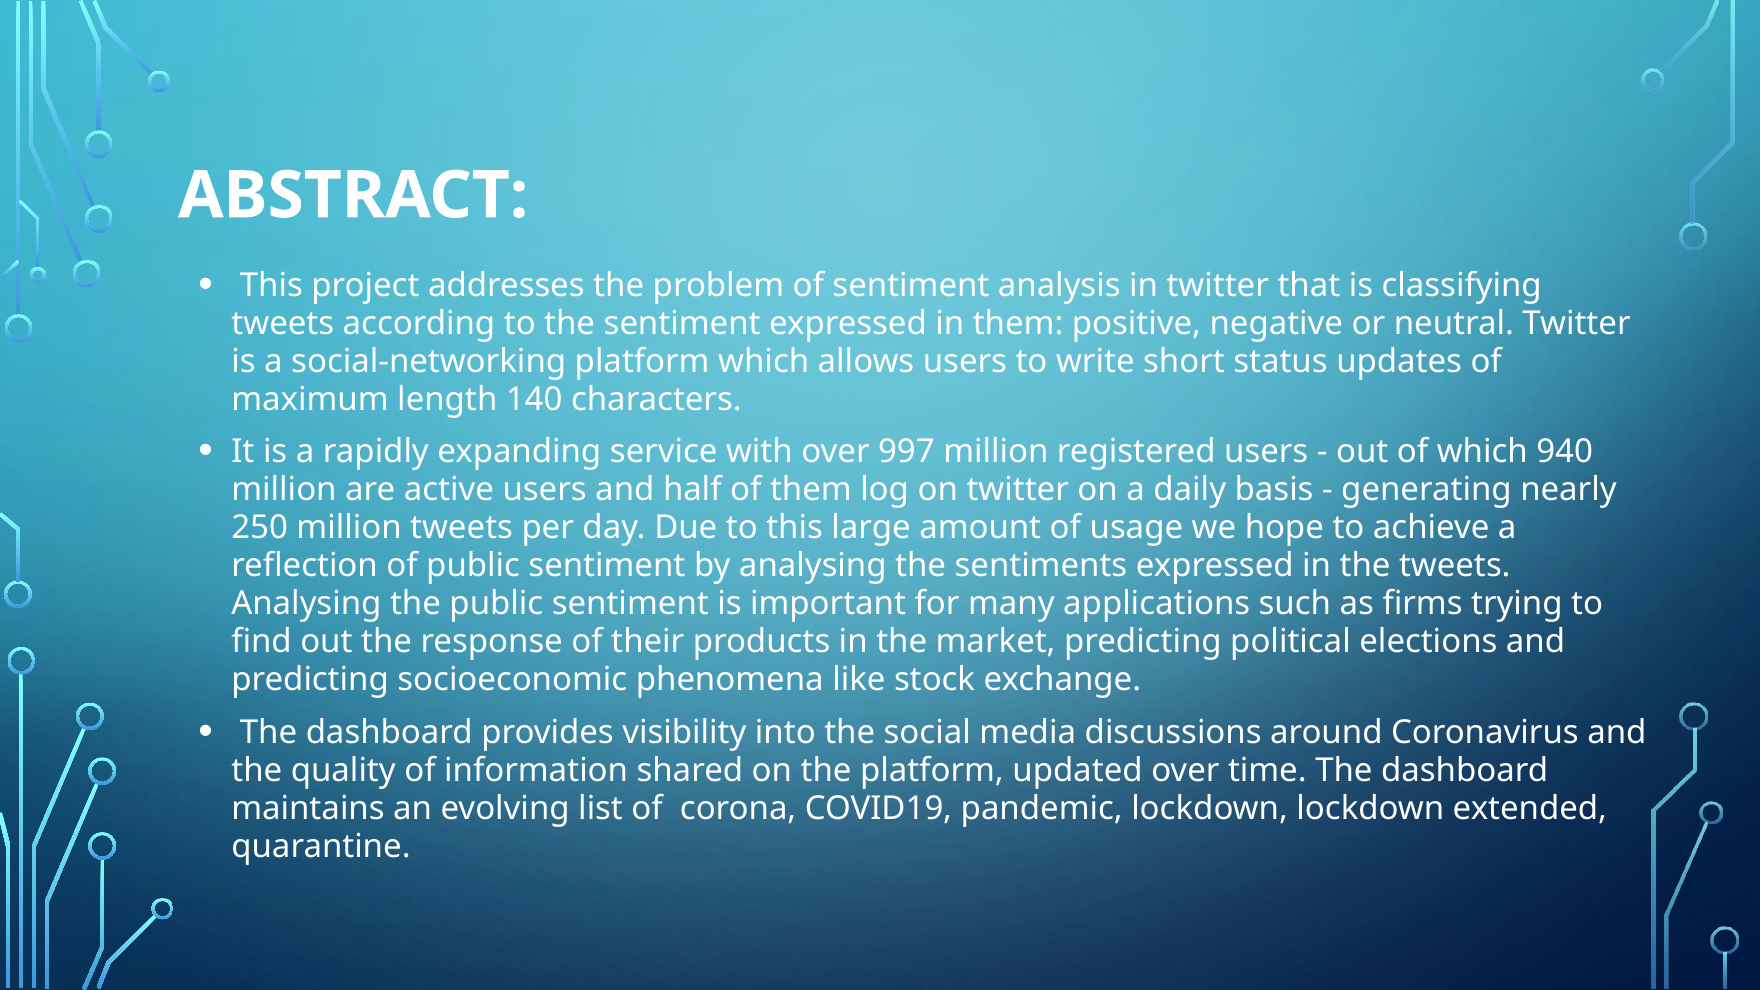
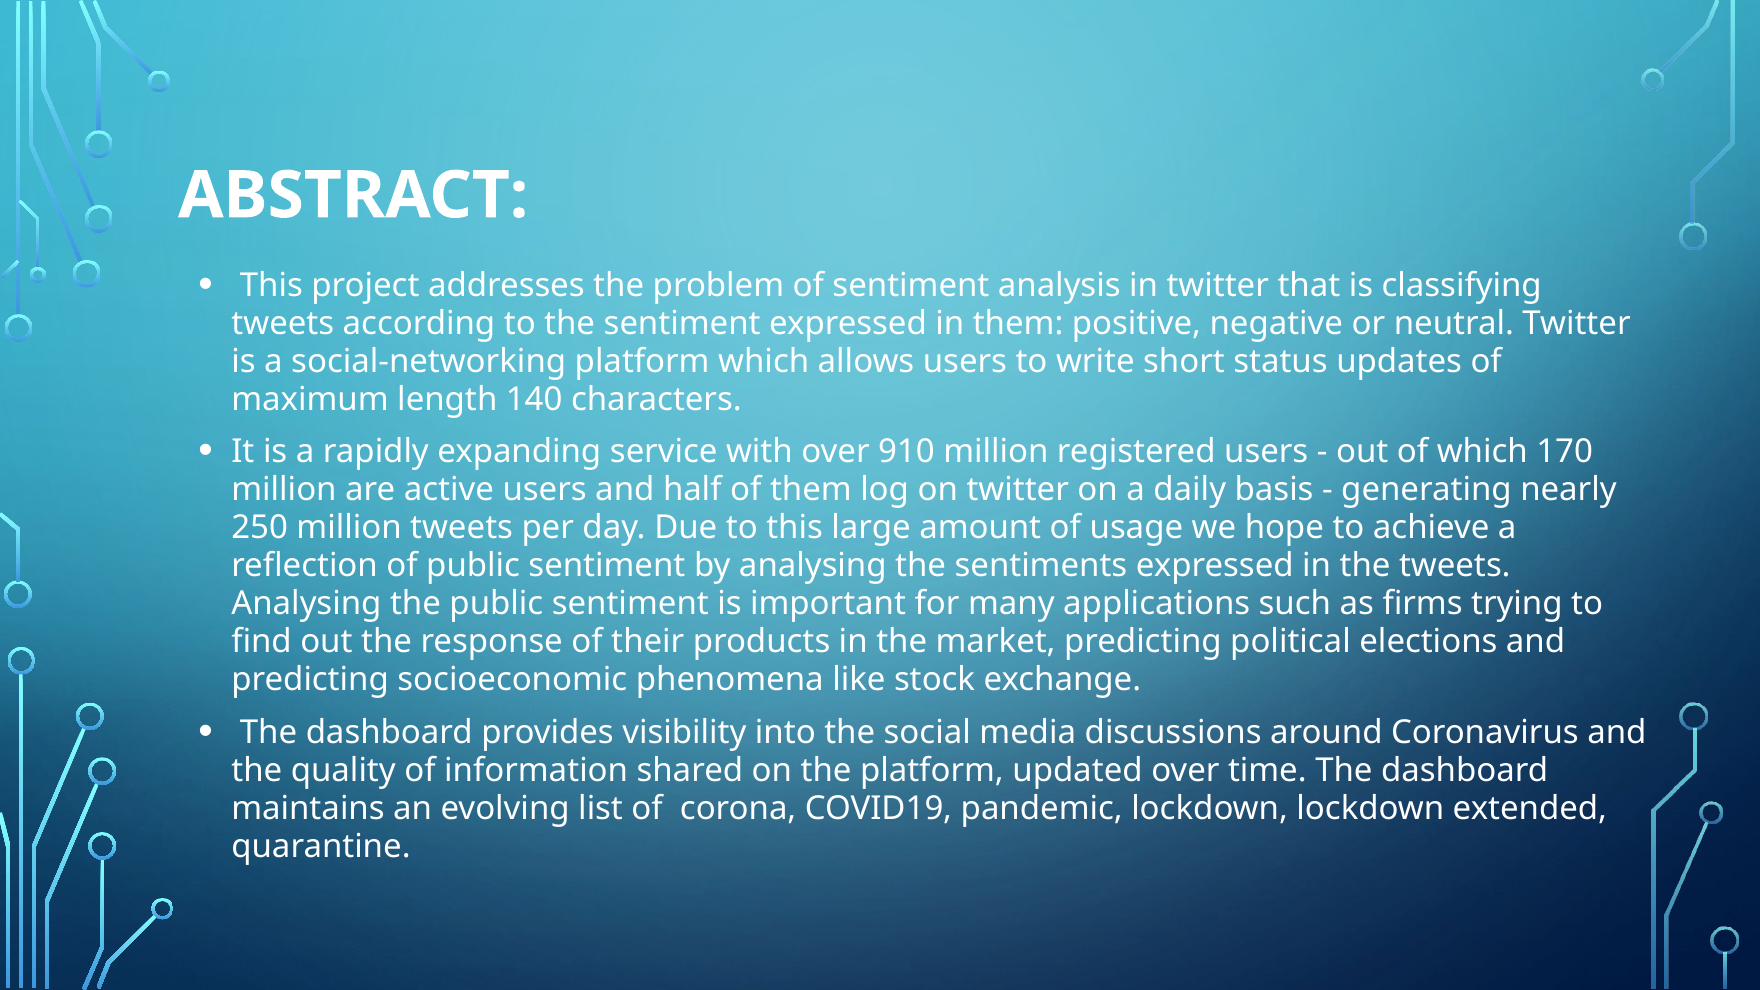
997: 997 -> 910 (906, 452)
940: 940 -> 170 (1565, 452)
